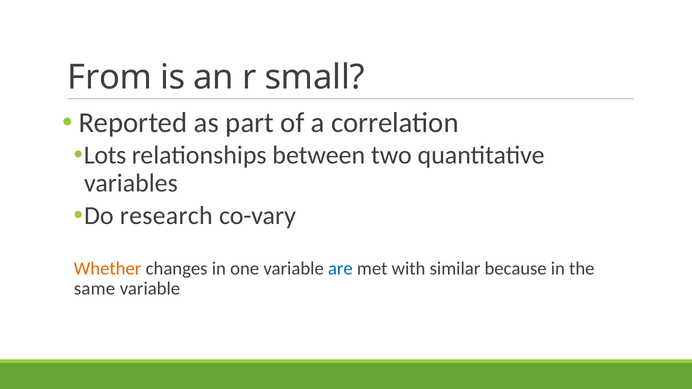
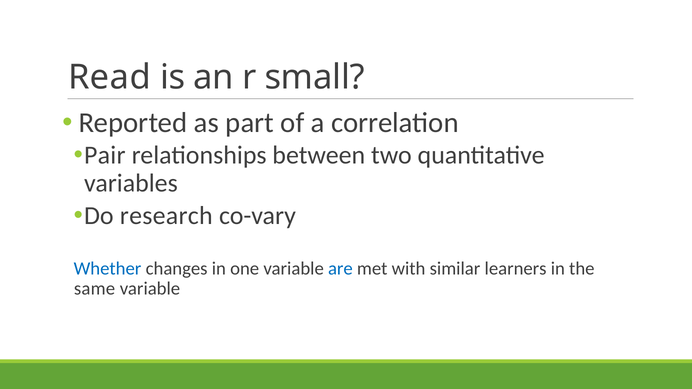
From: From -> Read (109, 78)
Lots: Lots -> Pair (105, 155)
Whether colour: orange -> blue (108, 269)
because: because -> learners (516, 269)
